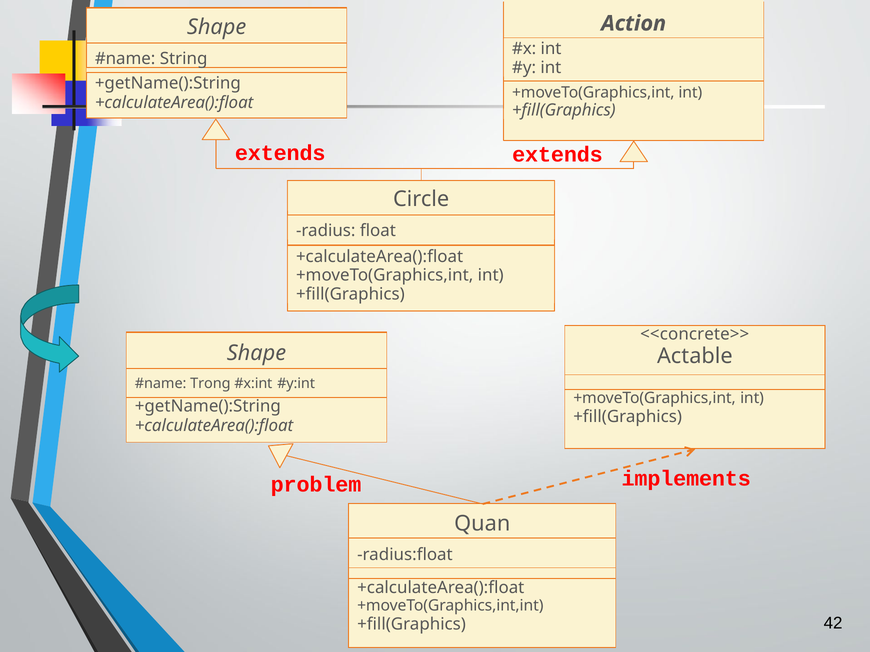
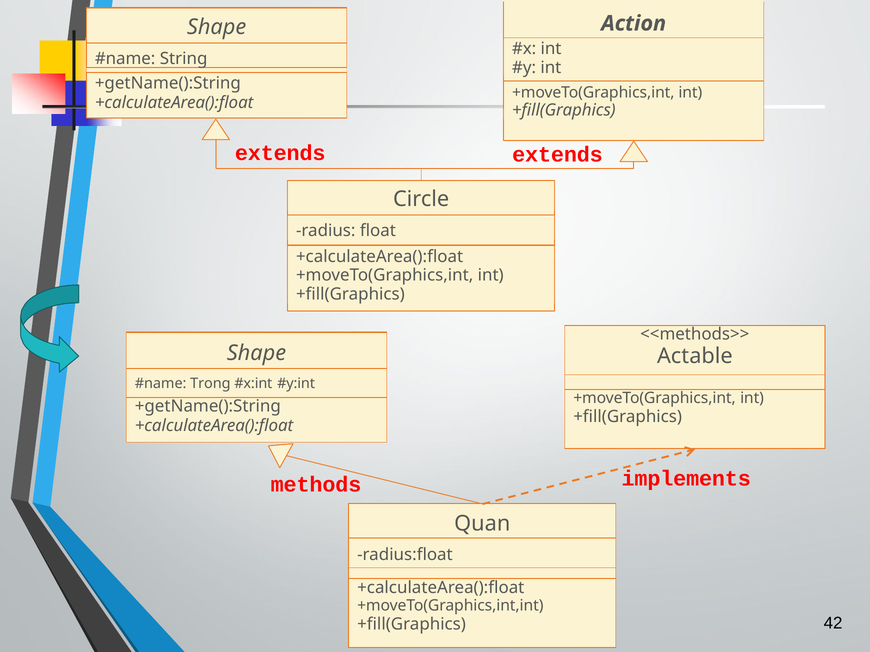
<<concrete>>: <<concrete>> -> <<methods>> (695, 334)
problem: problem -> methods (316, 485)
